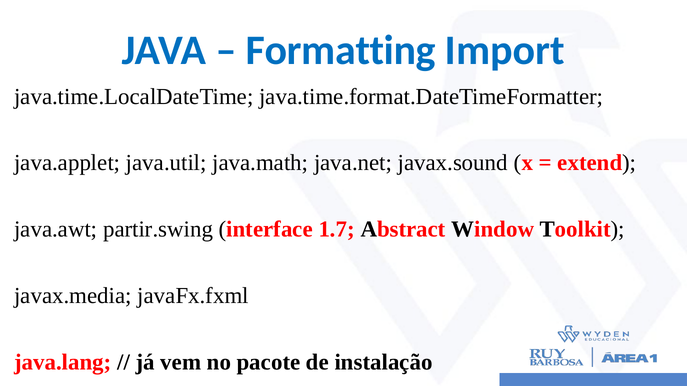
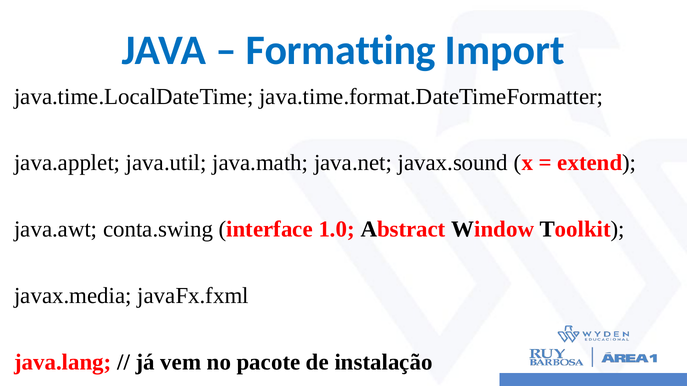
partir.swing: partir.swing -> conta.swing (158, 230)
1.7: 1.7 -> 1.0 (337, 230)
